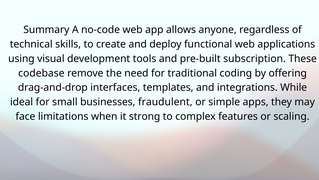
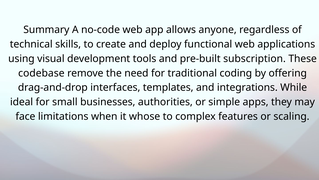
fraudulent: fraudulent -> authorities (165, 102)
strong: strong -> whose (145, 116)
